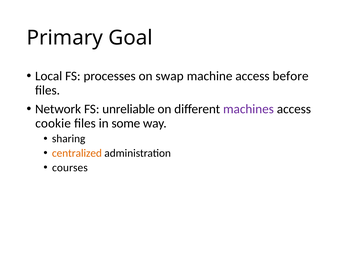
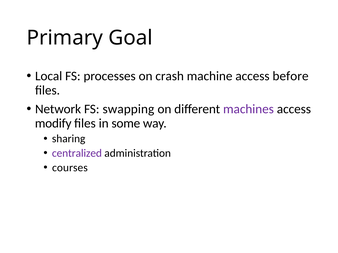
swap: swap -> crash (170, 76)
unreliable: unreliable -> swapping (128, 109)
cookie: cookie -> modify (53, 123)
centralized colour: orange -> purple (77, 154)
